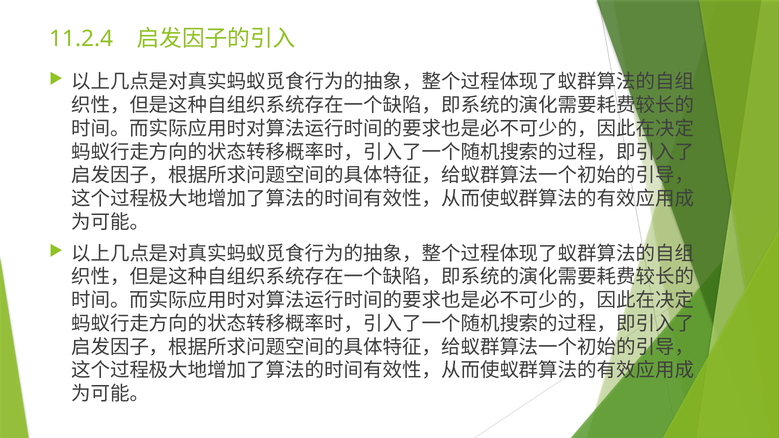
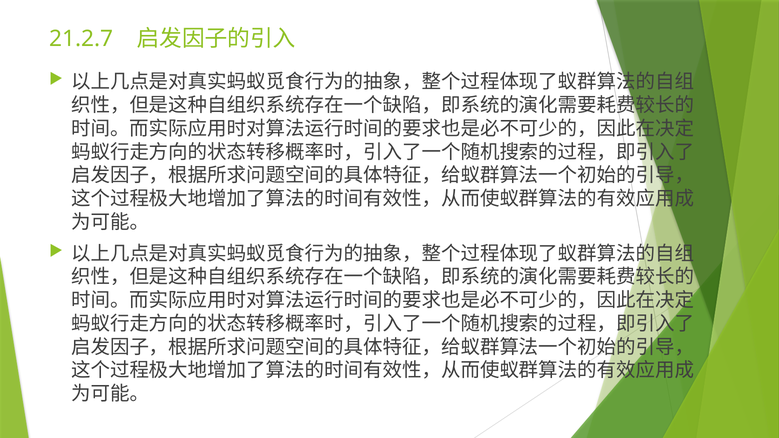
11.2.4: 11.2.4 -> 21.2.7 (81, 39)
